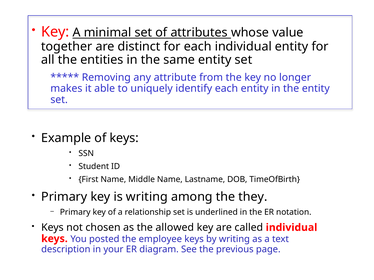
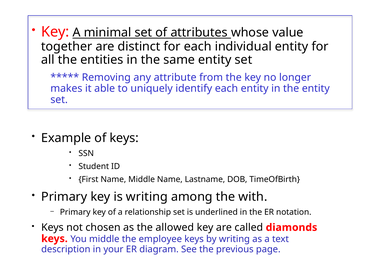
they: they -> with (253, 197)
called individual: individual -> diamonds (291, 228)
You posted: posted -> middle (104, 239)
